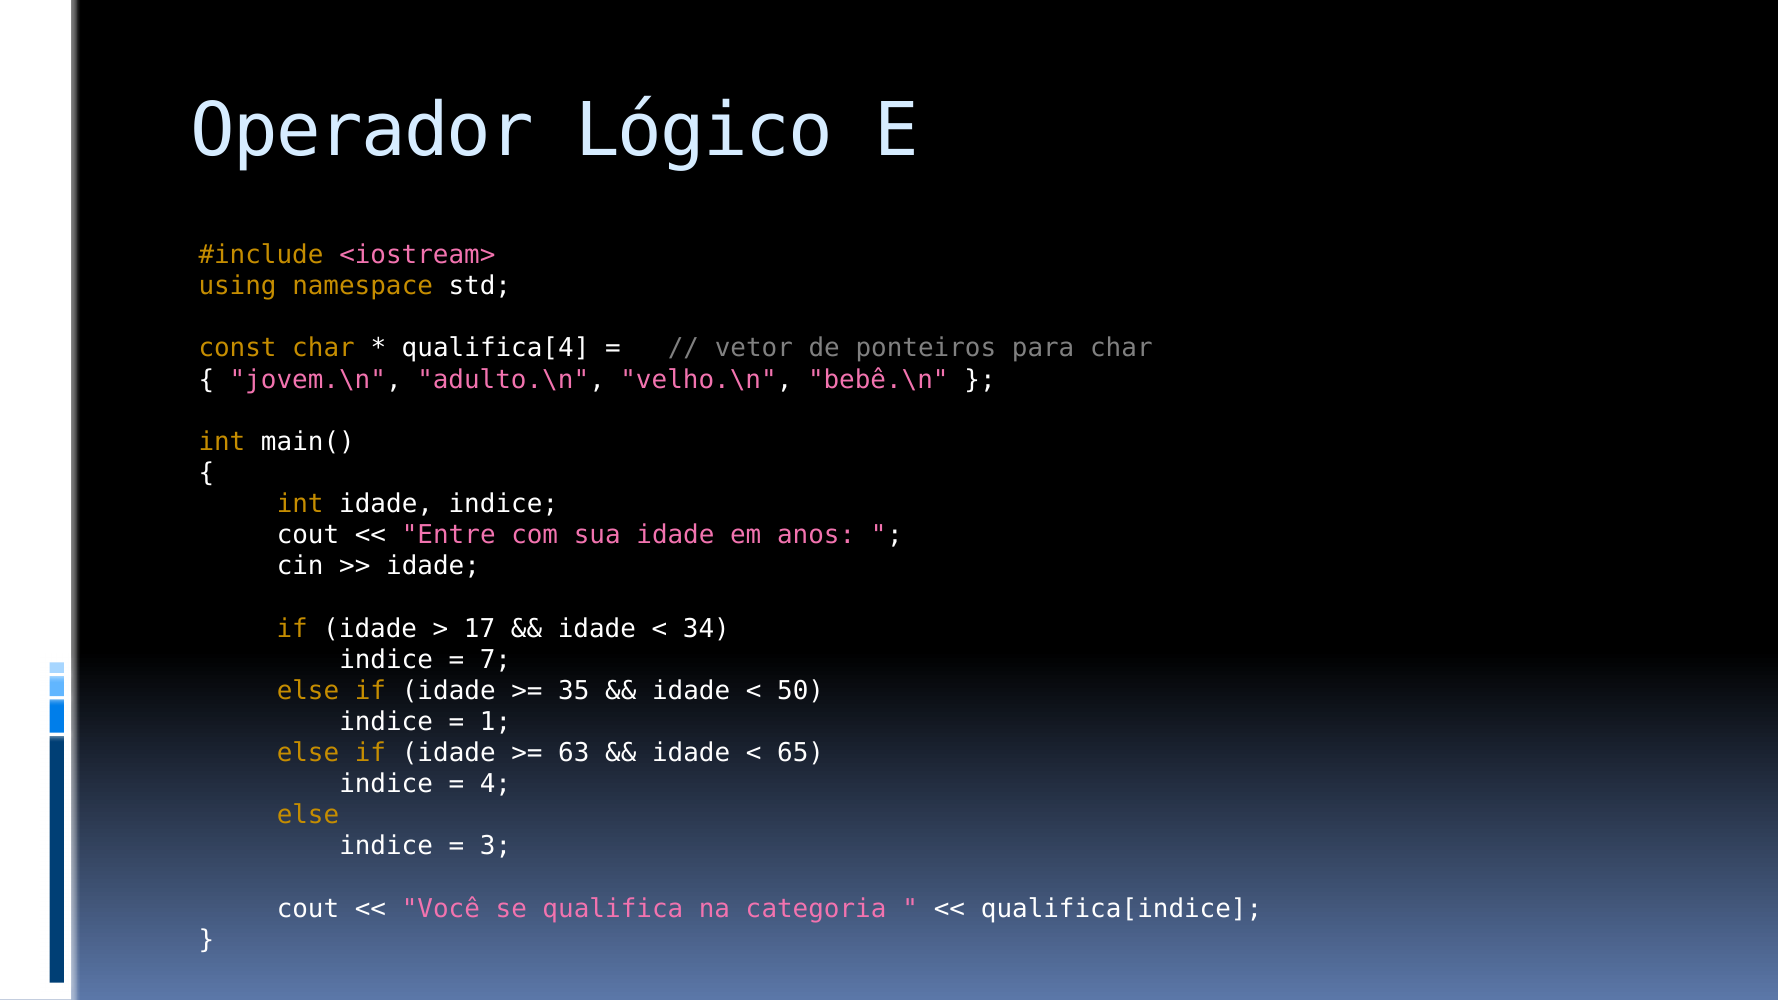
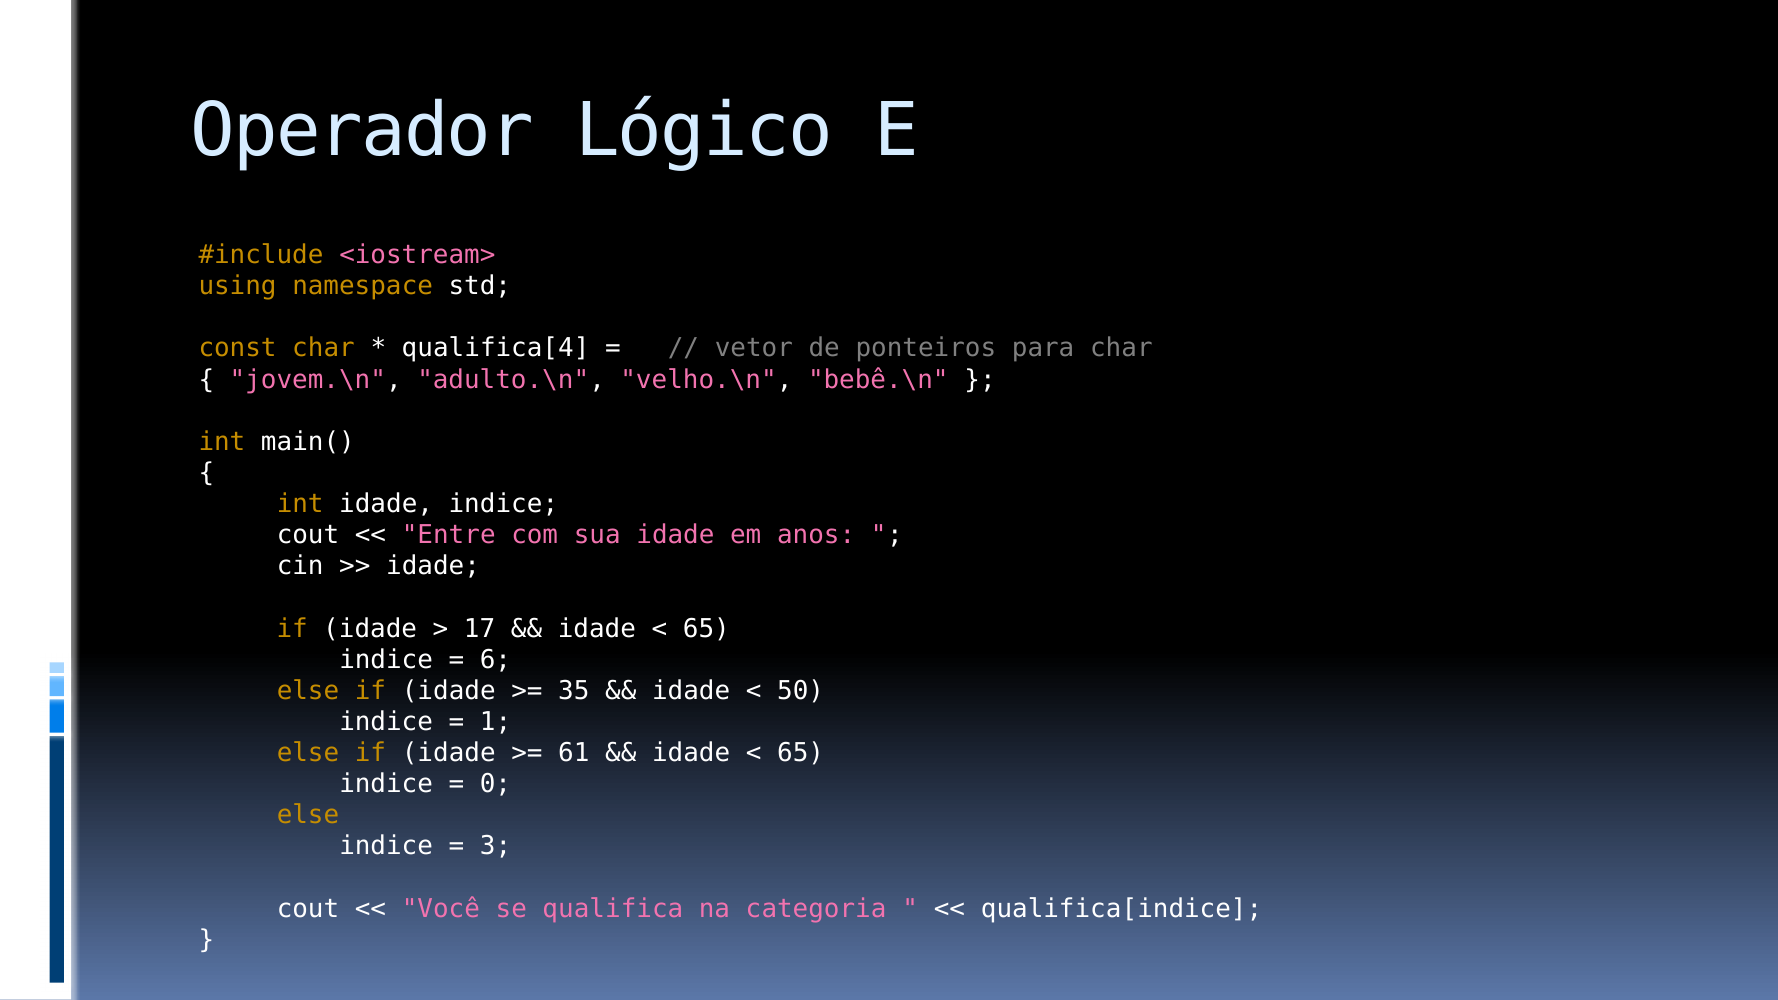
34: 34 -> 65 (706, 629)
7: 7 -> 6 (495, 660)
63: 63 -> 61 (574, 753)
4: 4 -> 0 (495, 784)
